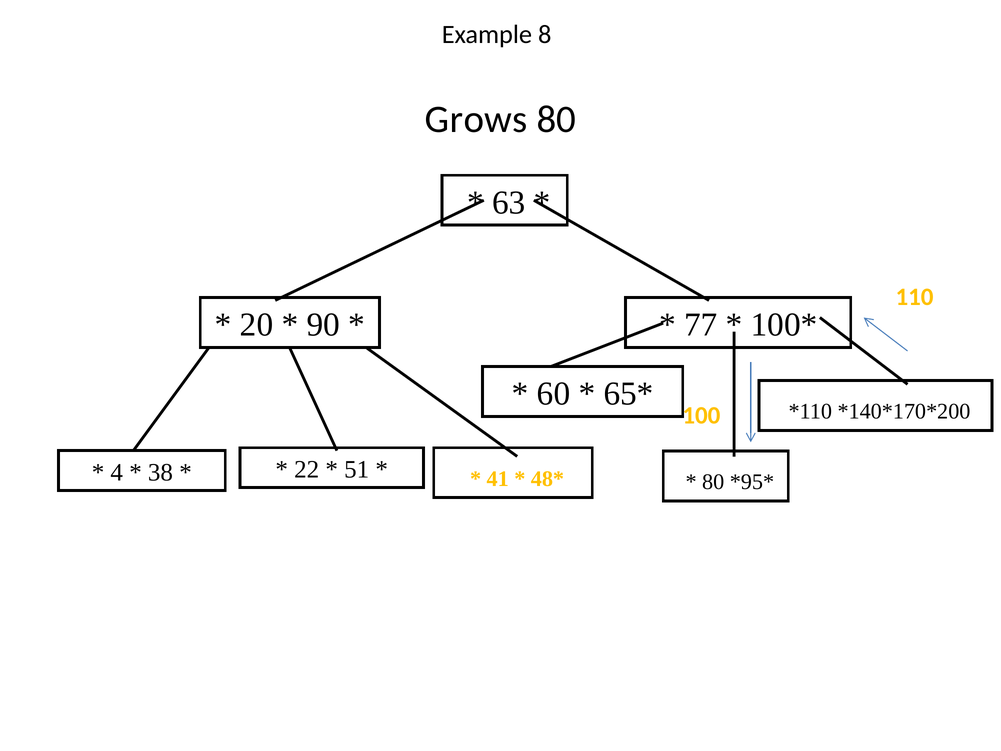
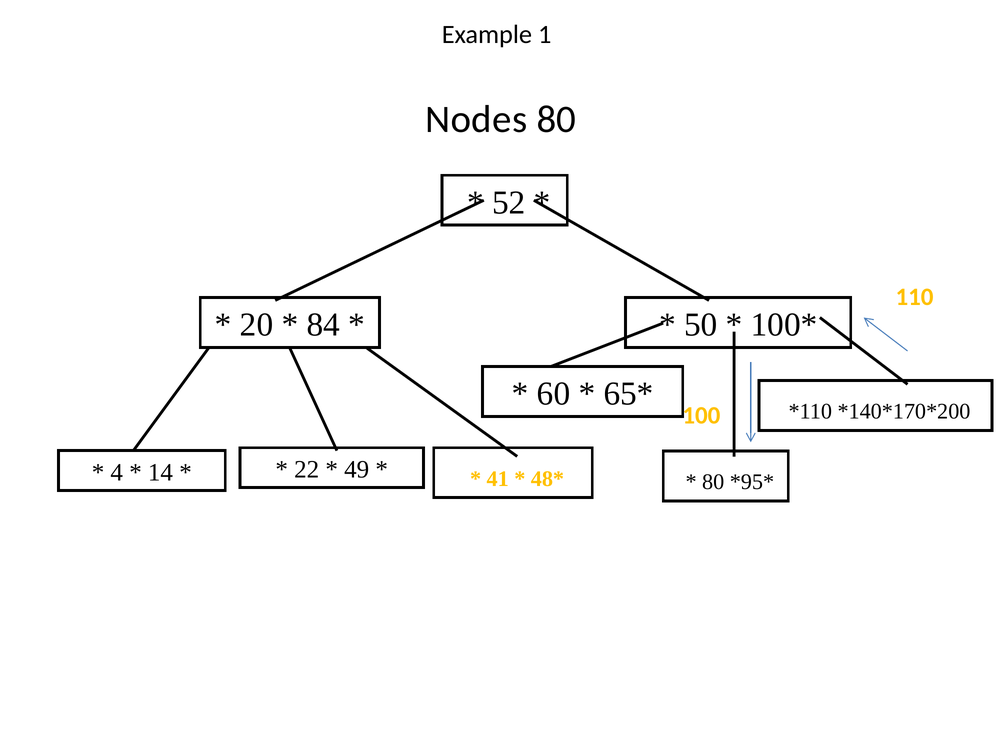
8: 8 -> 1 (545, 34)
Grows: Grows -> Nodes (476, 119)
63: 63 -> 52 (509, 202)
90: 90 -> 84 (323, 325)
77: 77 -> 50 (701, 325)
38: 38 -> 14 (160, 472)
51: 51 -> 49 (357, 469)
